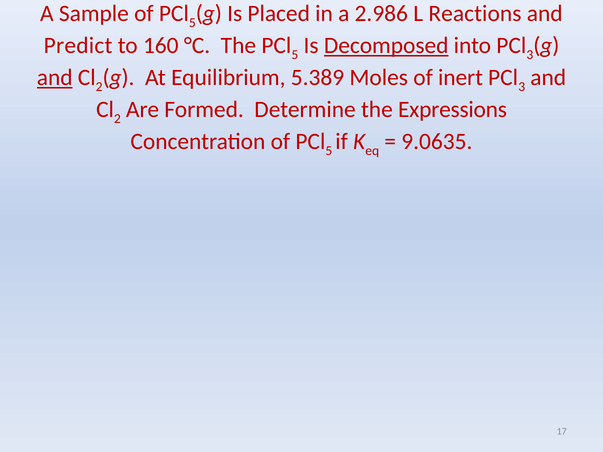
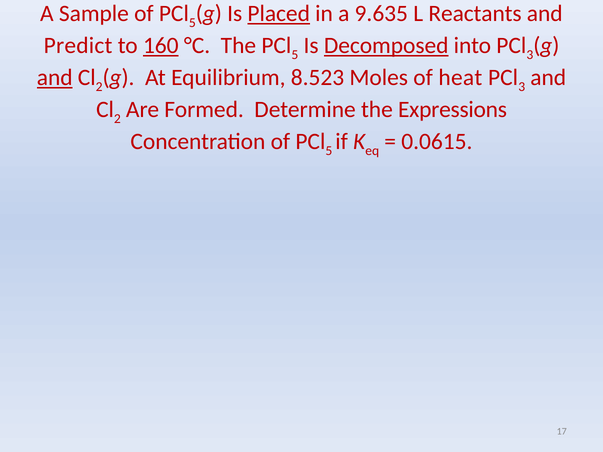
Placed underline: none -> present (279, 14)
2.986: 2.986 -> 9.635 (381, 14)
Reactions: Reactions -> Reactants (475, 14)
160 underline: none -> present (161, 46)
5.389: 5.389 -> 8.523 (318, 78)
inert: inert -> heat (460, 78)
9.0635: 9.0635 -> 0.0615 (437, 142)
